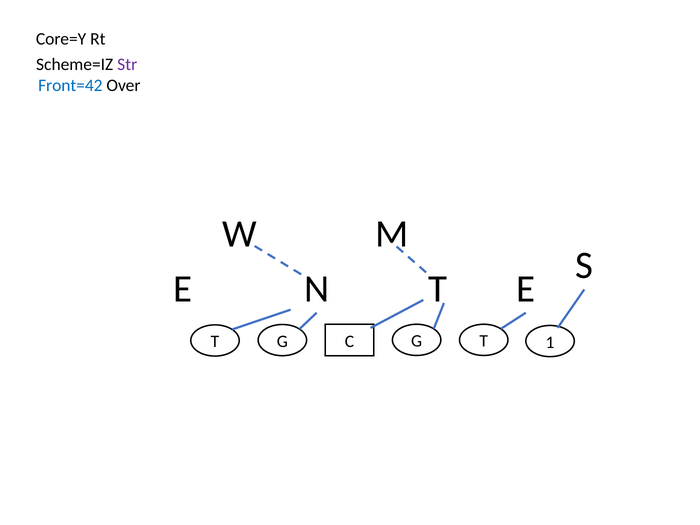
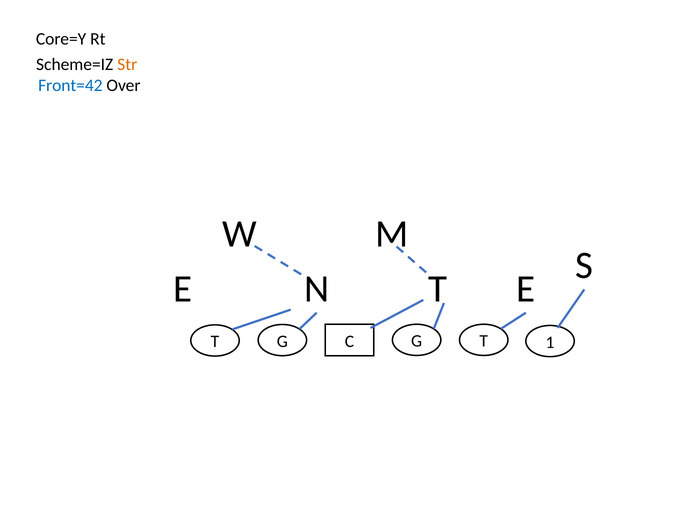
Str colour: purple -> orange (127, 65)
